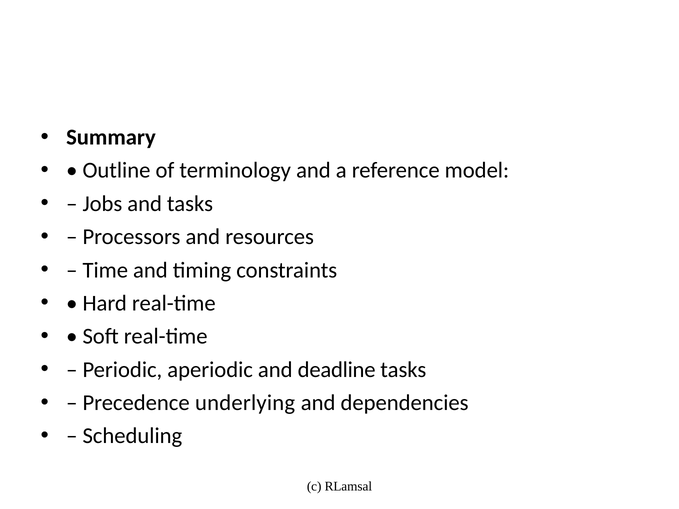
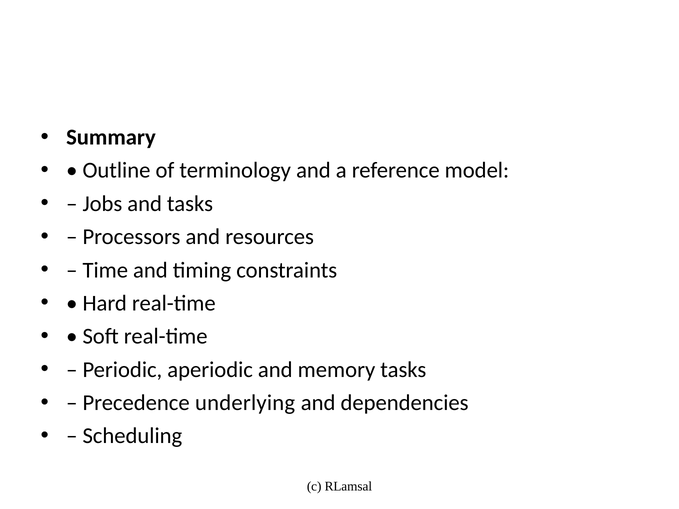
deadline: deadline -> memory (336, 370)
